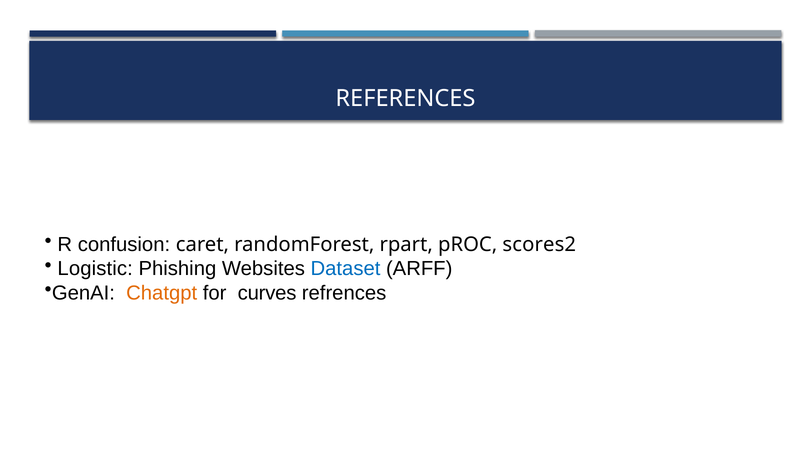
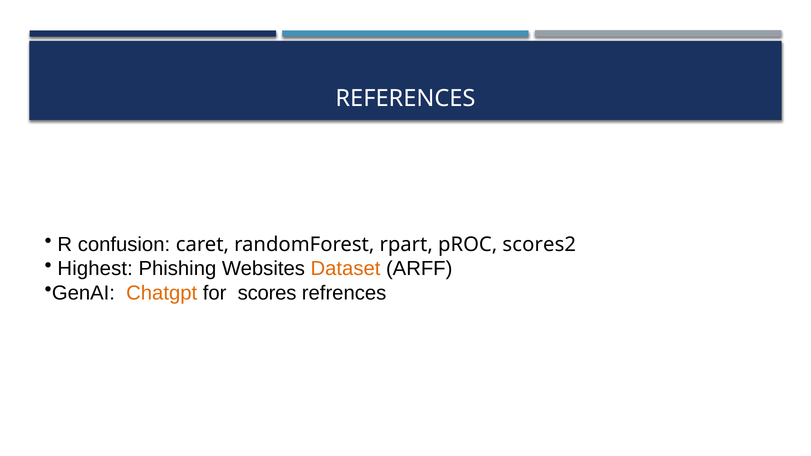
Logistic: Logistic -> Highest (95, 269)
Dataset colour: blue -> orange (345, 269)
curves: curves -> scores (267, 293)
